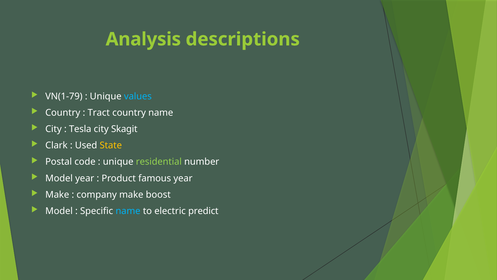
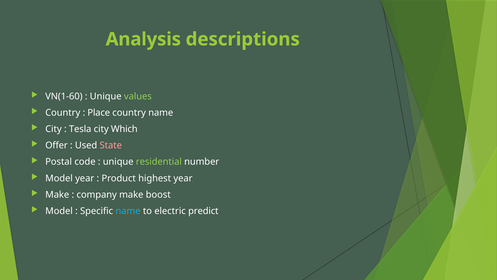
VN(1-79: VN(1-79 -> VN(1-60 (64, 96)
values colour: light blue -> light green (138, 96)
Tract: Tract -> Place (99, 113)
Skagit: Skagit -> Which (124, 129)
Clark: Clark -> Offer (57, 145)
State colour: yellow -> pink (111, 145)
famous: famous -> highest (155, 178)
